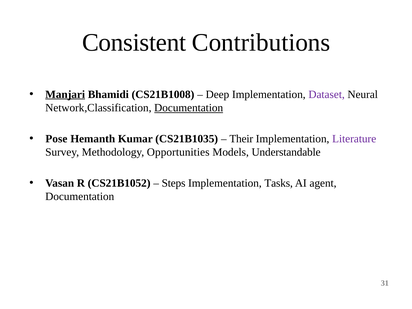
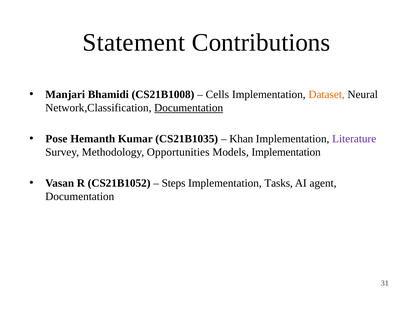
Consistent: Consistent -> Statement (134, 42)
Manjari underline: present -> none (65, 94)
Deep: Deep -> Cells (217, 94)
Dataset colour: purple -> orange (327, 94)
Their: Their -> Khan (241, 139)
Models Understandable: Understandable -> Implementation (286, 152)
